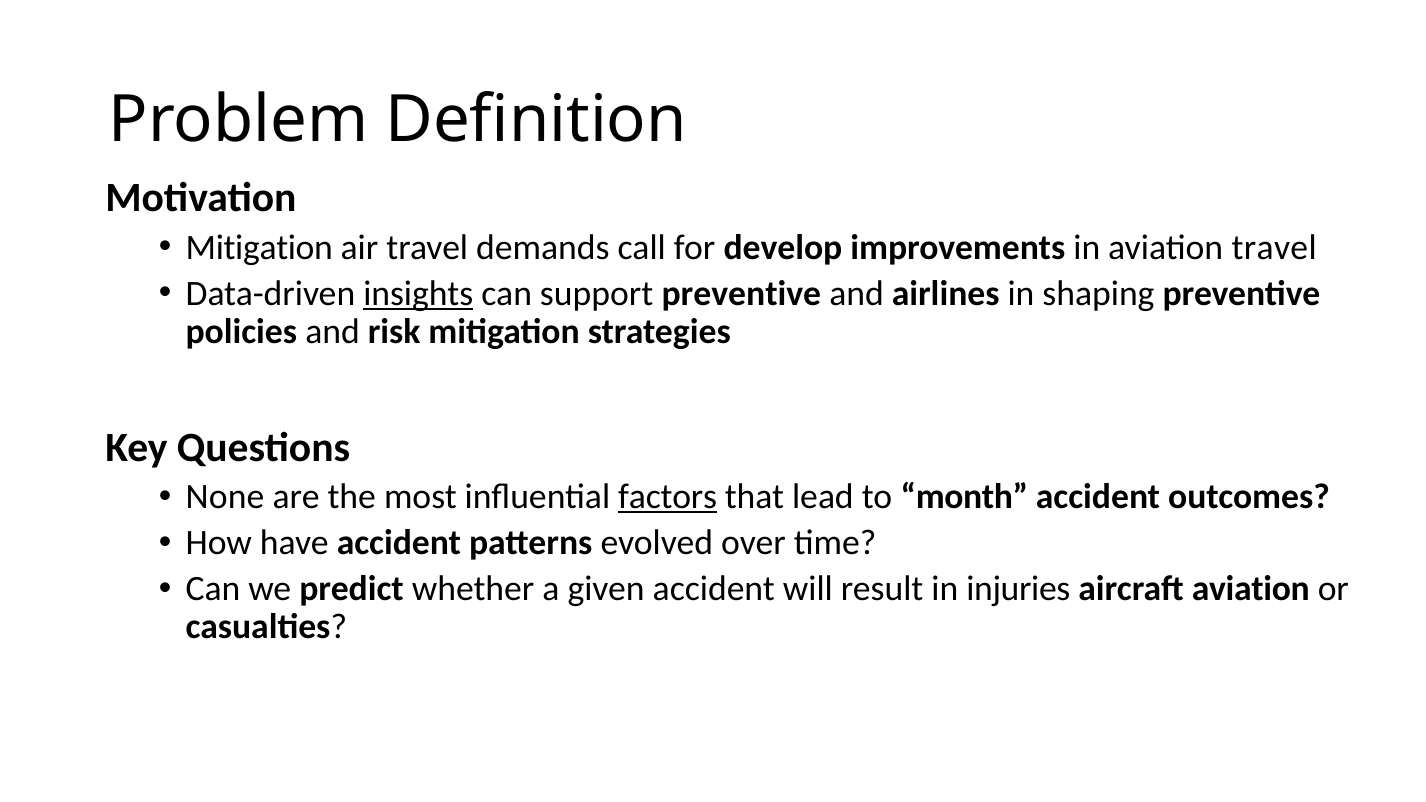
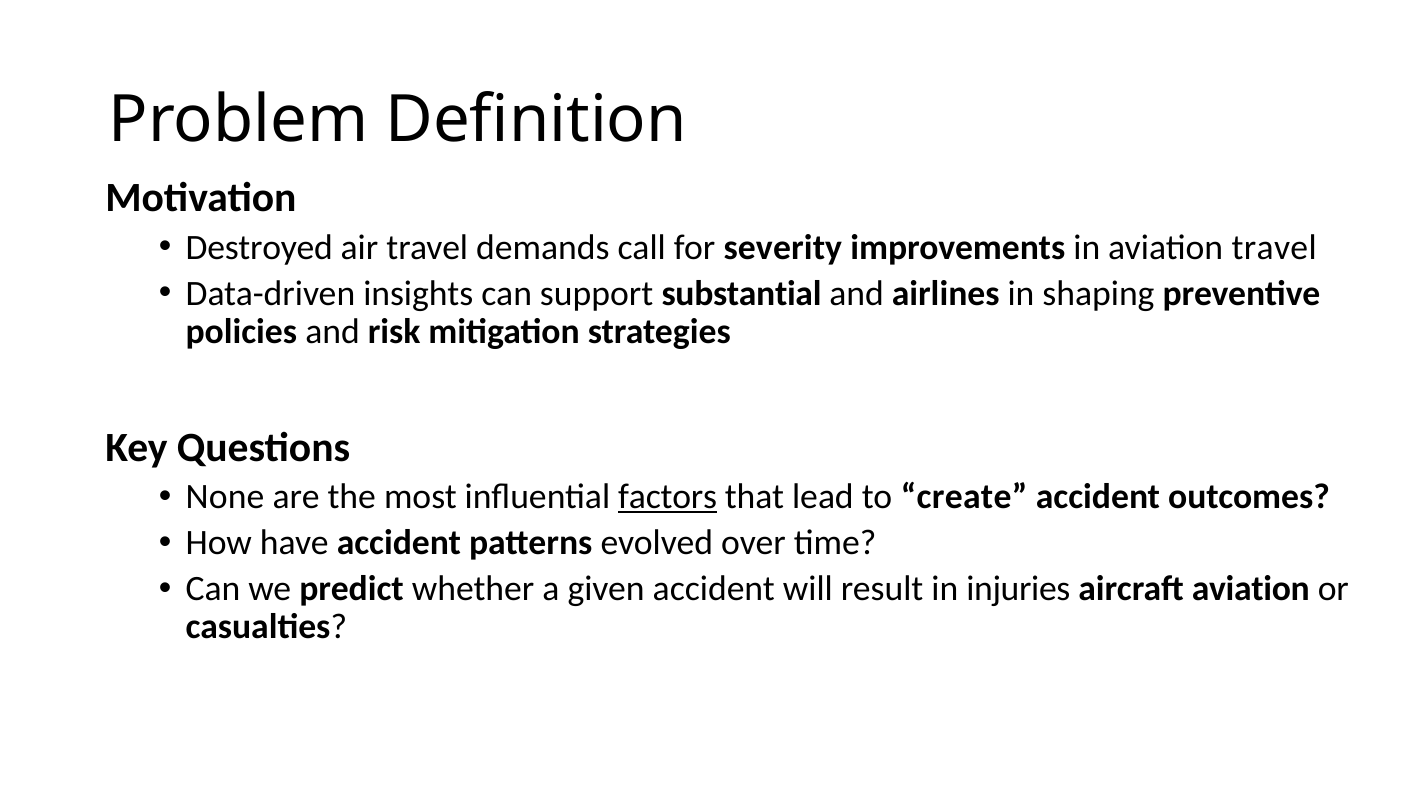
Mitigation: Mitigation -> Destroyed (259, 247)
develop: develop -> severity (783, 247)
insights underline: present -> none (418, 293)
support preventive: preventive -> substantial (742, 293)
month: month -> create (964, 497)
